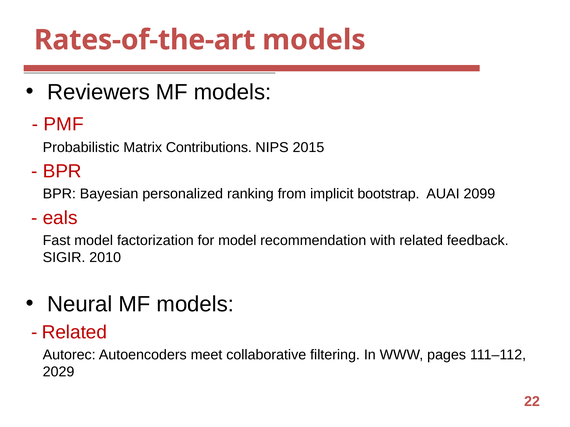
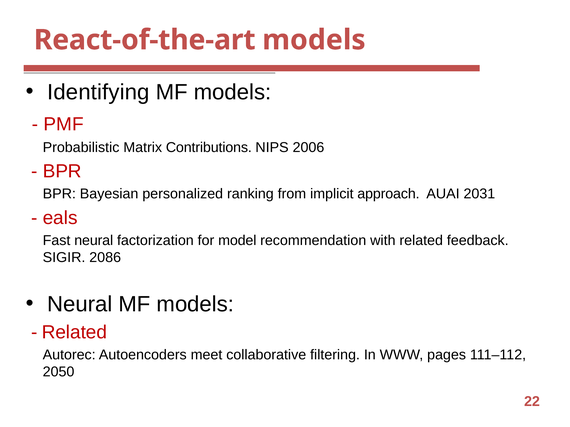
Rates-of-the-art: Rates-of-the-art -> React-of-the-art (145, 40)
Reviewers: Reviewers -> Identifying (98, 92)
2015: 2015 -> 2006 (308, 148)
bootstrap: bootstrap -> approach (388, 194)
2099: 2099 -> 2031 (479, 194)
Fast model: model -> neural (94, 241)
2010: 2010 -> 2086 (105, 258)
2029: 2029 -> 2050 (59, 372)
